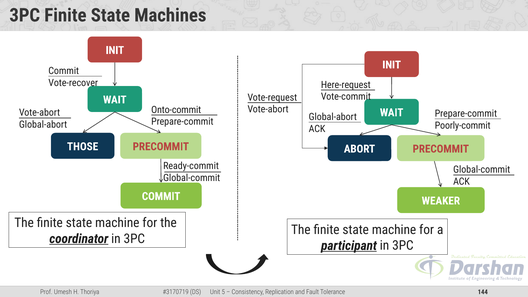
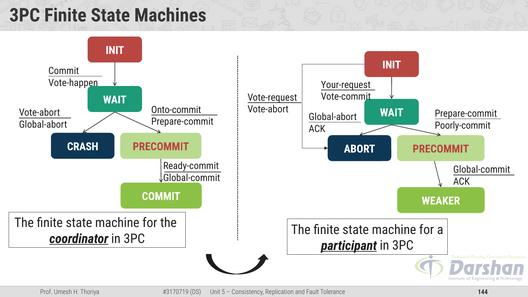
Vote-recover: Vote-recover -> Vote-happen (73, 83)
Here-request: Here-request -> Your-request (346, 85)
THOSE: THOSE -> CRASH (83, 147)
